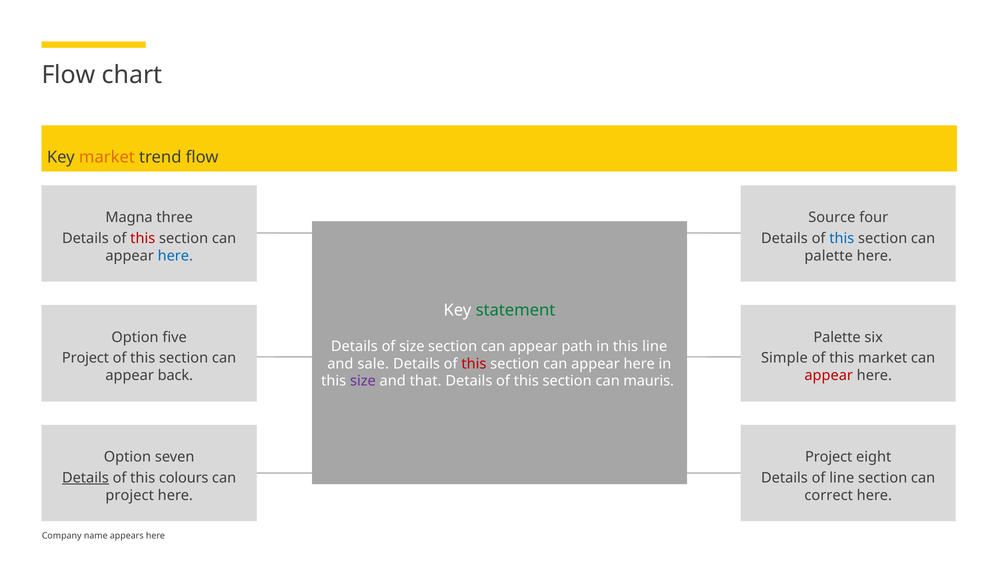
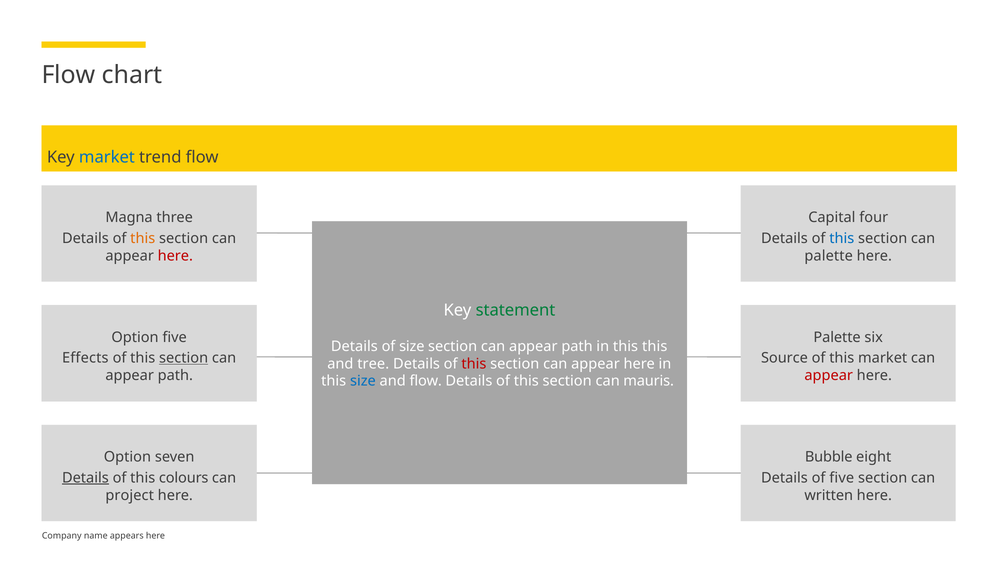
market colour: orange -> blue (107, 157)
Source: Source -> Capital (832, 218)
this colour: red -> orange (143, 238)
here colour: blue -> red (175, 256)
this line: line -> this (655, 346)
Project: Project -> Effects (85, 358)
section underline: none -> present (184, 358)
Simple: Simple -> Source (784, 358)
sale: sale -> tree (373, 364)
back: back -> path (175, 375)
size colour: purple -> blue (363, 381)
and that: that -> flow (426, 381)
Project: Project -> Bubble (829, 457)
of line: line -> five (842, 478)
correct: correct -> written (829, 495)
